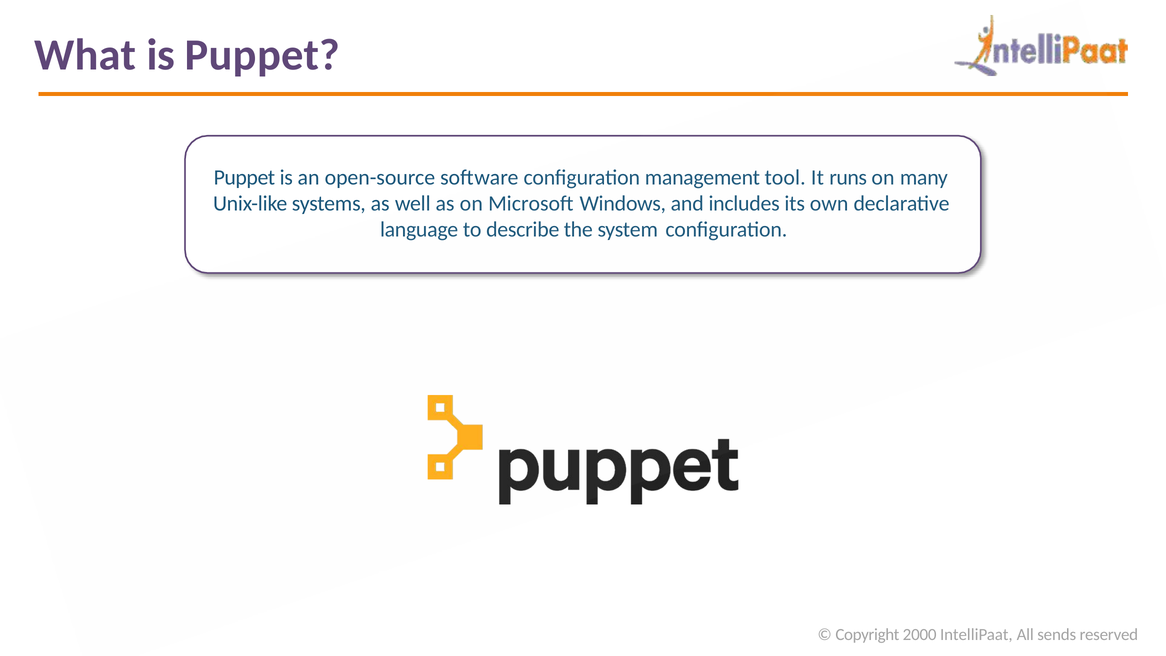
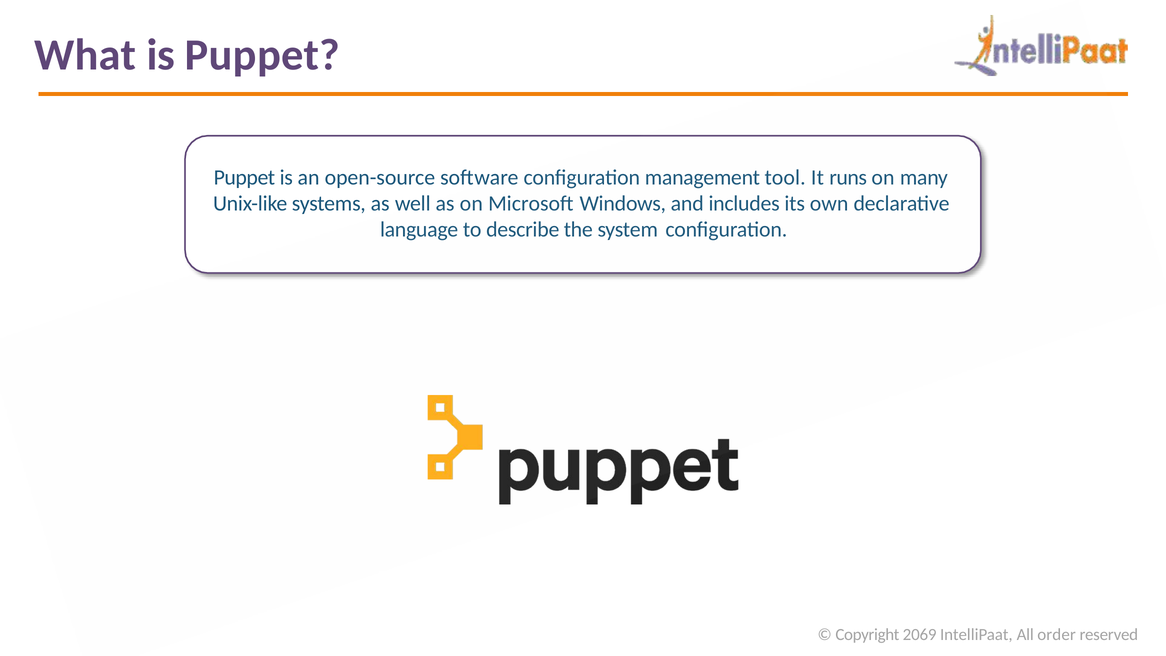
2000: 2000 -> 2069 (920, 635)
sends: sends -> order (1057, 635)
